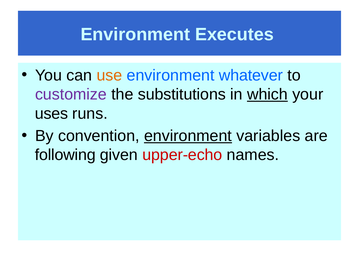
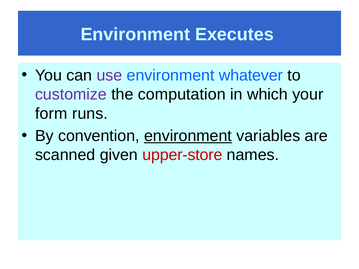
use colour: orange -> purple (109, 75)
substitutions: substitutions -> computation (182, 94)
which underline: present -> none (267, 94)
uses: uses -> form (51, 114)
following: following -> scanned (65, 155)
upper-echo: upper-echo -> upper-store (182, 155)
